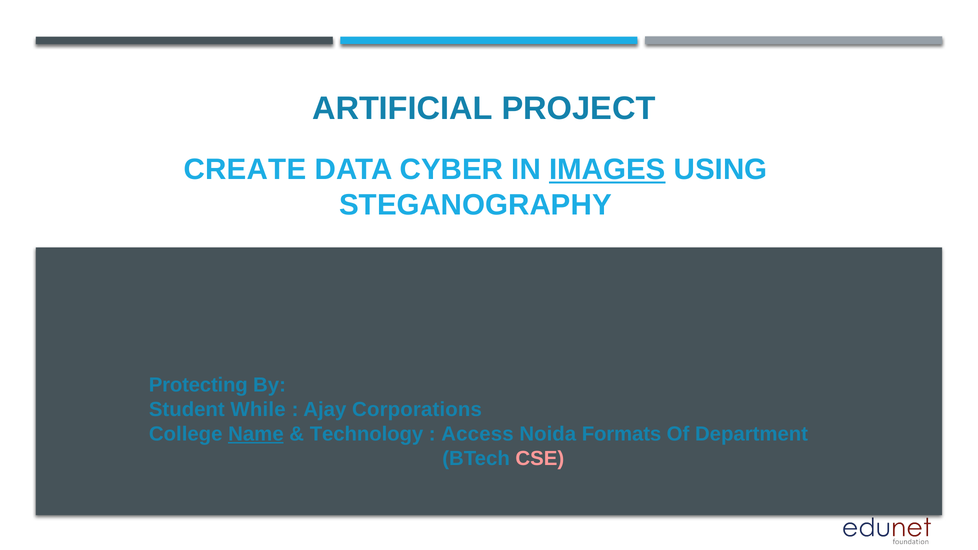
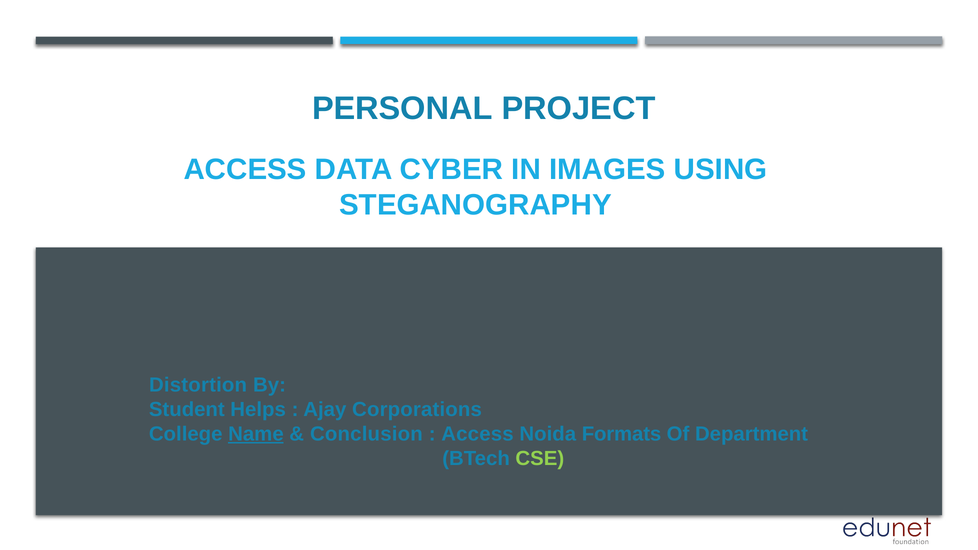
ARTIFICIAL: ARTIFICIAL -> PERSONAL (402, 108)
CREATE: CREATE -> ACCESS (245, 170)
IMAGES underline: present -> none (607, 170)
Protecting: Protecting -> Distortion (198, 385)
While: While -> Helps (258, 410)
Technology: Technology -> Conclusion (366, 434)
CSE colour: pink -> light green (540, 459)
